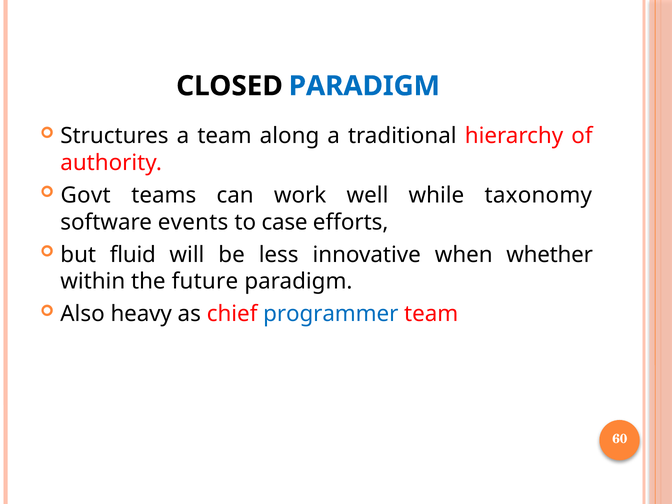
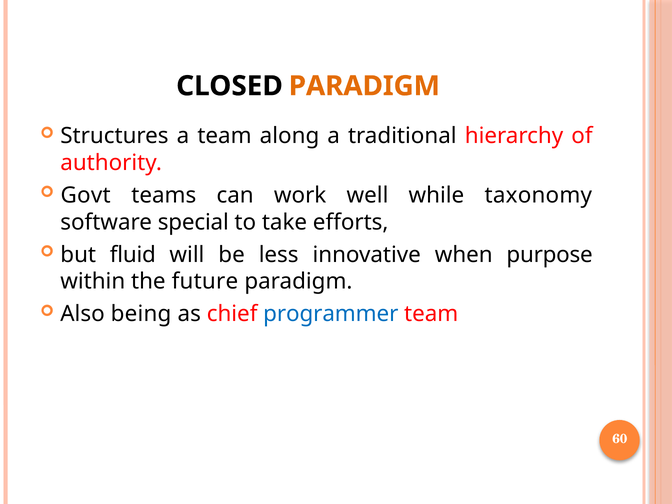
PARADIGM colour: blue -> orange (364, 86)
events: events -> special (193, 222)
case: case -> take (285, 222)
whether: whether -> purpose (550, 255)
heavy: heavy -> being (141, 314)
